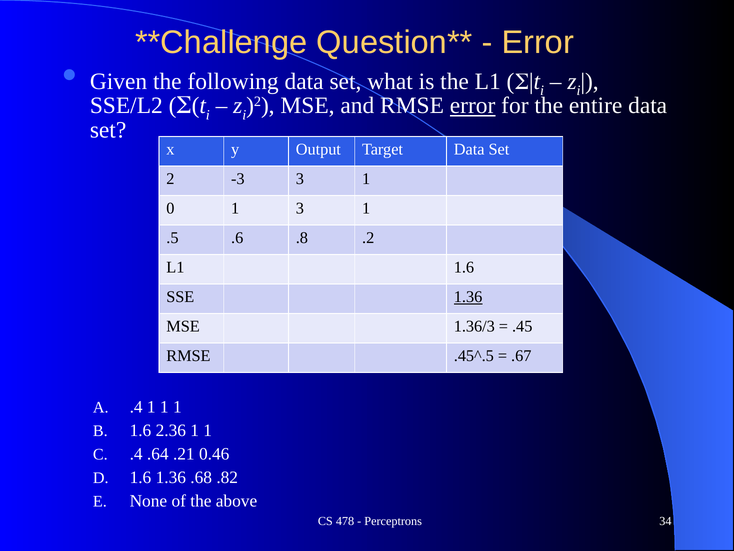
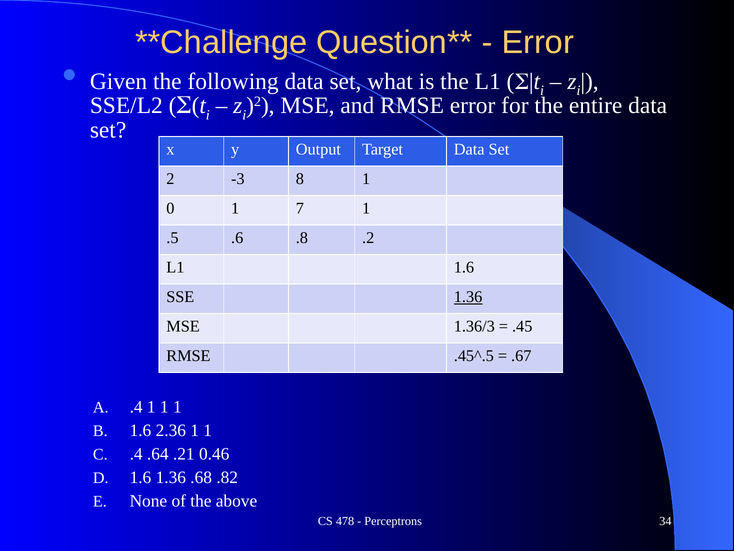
error underline: present -> none (473, 106)
-3 3: 3 -> 8 (300, 179)
1 3: 3 -> 7 (300, 208)
